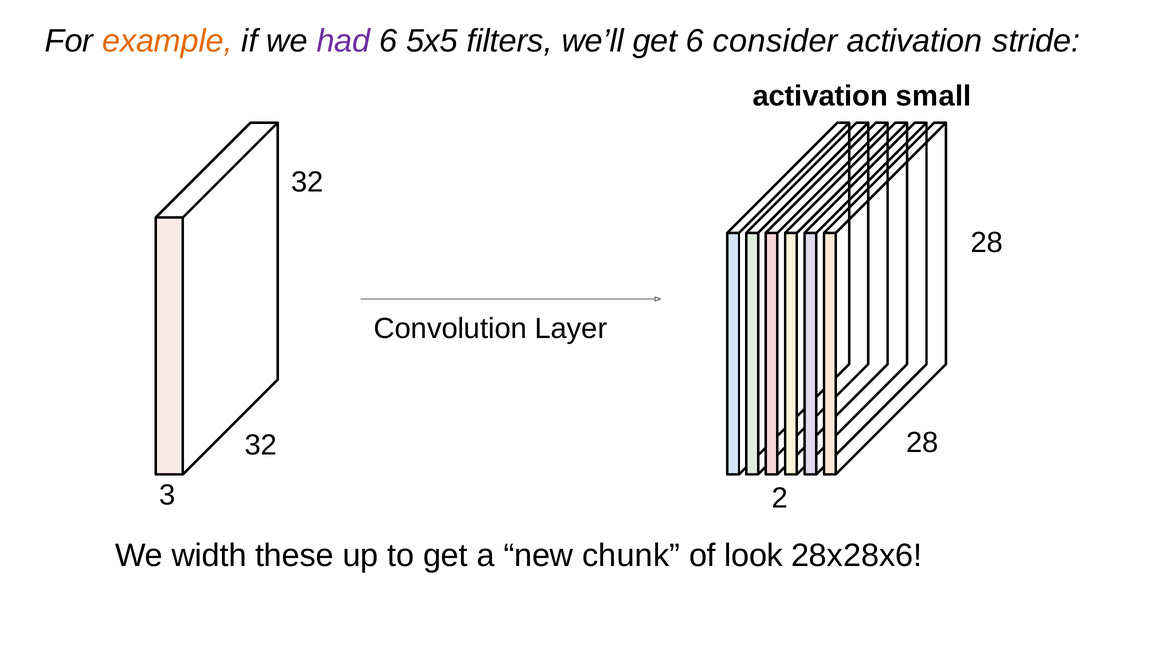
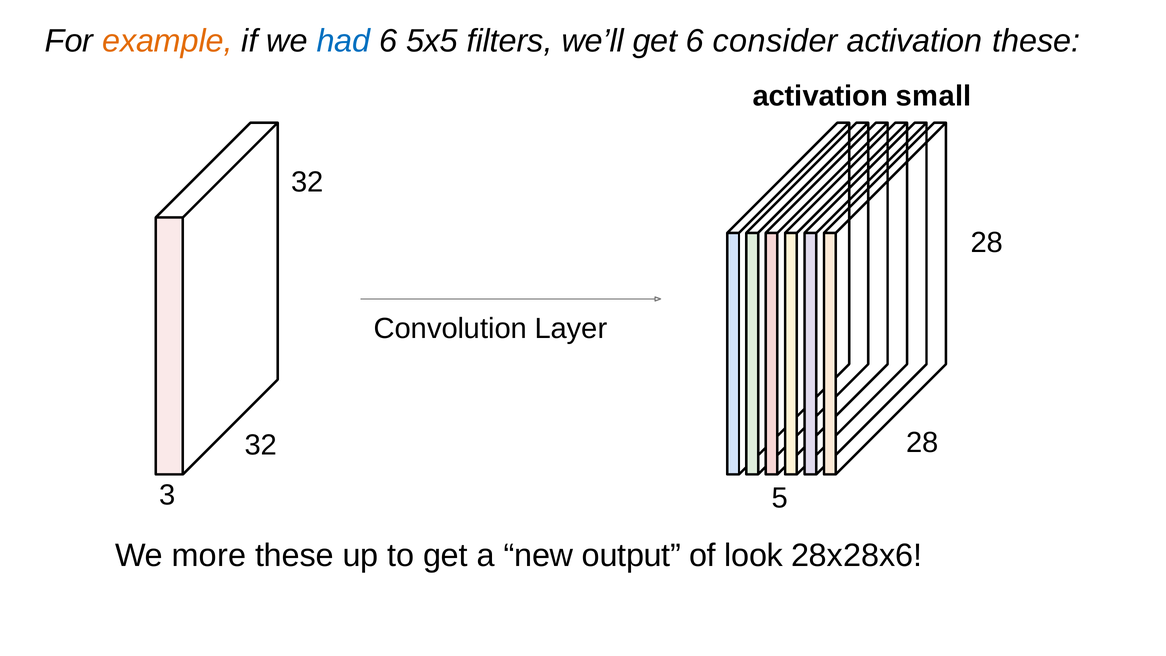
had colour: purple -> blue (343, 41)
activation stride: stride -> these (1036, 41)
2: 2 -> 5 (780, 498)
width: width -> more (209, 555)
chunk: chunk -> output (631, 555)
